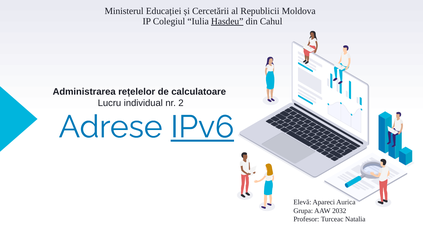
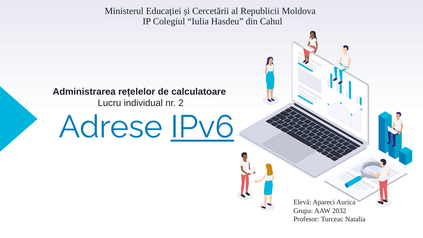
Hasdeu underline: present -> none (227, 21)
